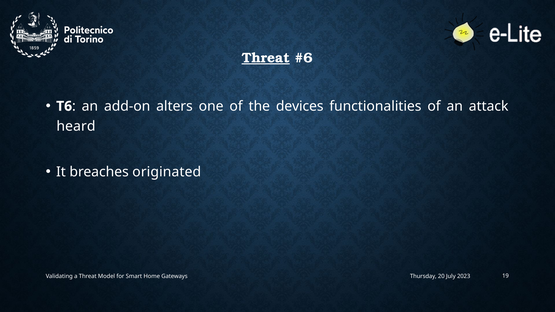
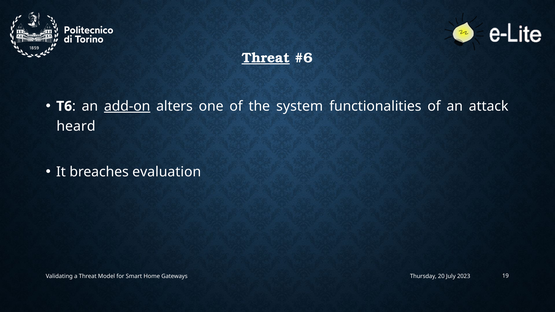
add-on underline: none -> present (127, 106)
devices: devices -> system (300, 106)
originated: originated -> evaluation (167, 172)
